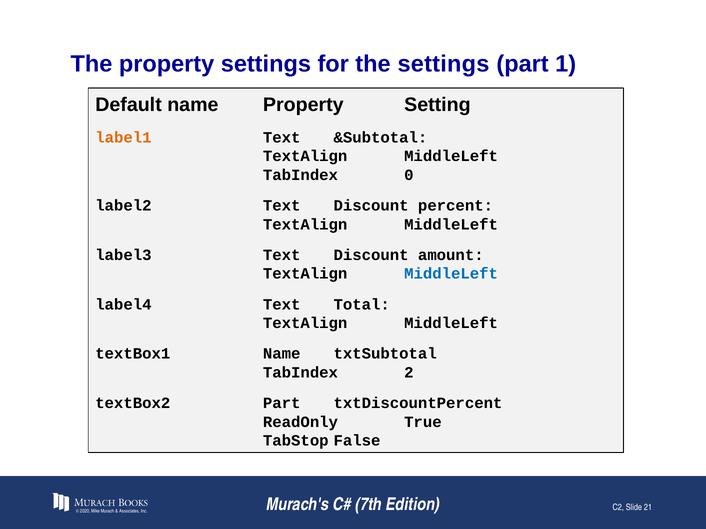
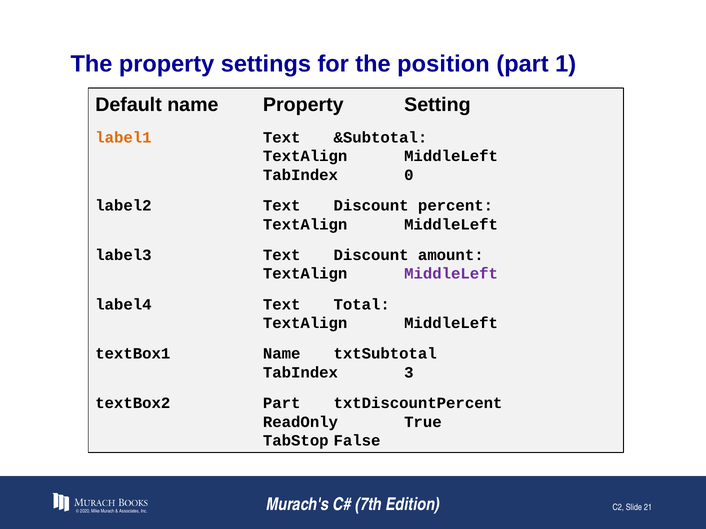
the settings: settings -> position (443, 64)
MiddleLeft colour: blue -> purple (451, 274)
2: 2 -> 3 (409, 373)
